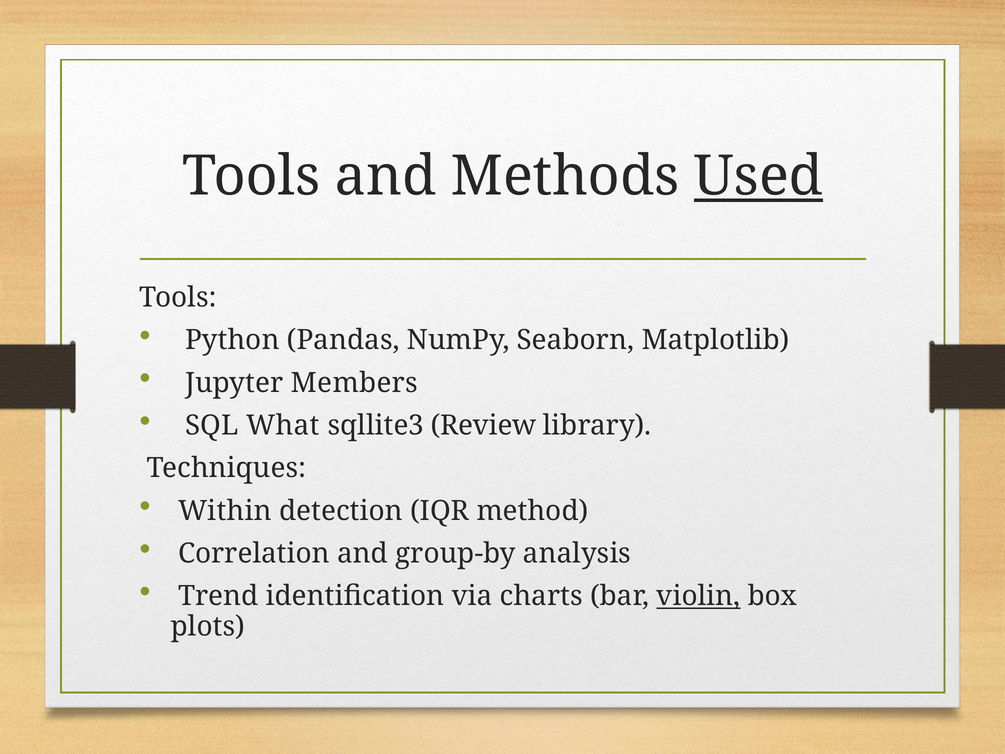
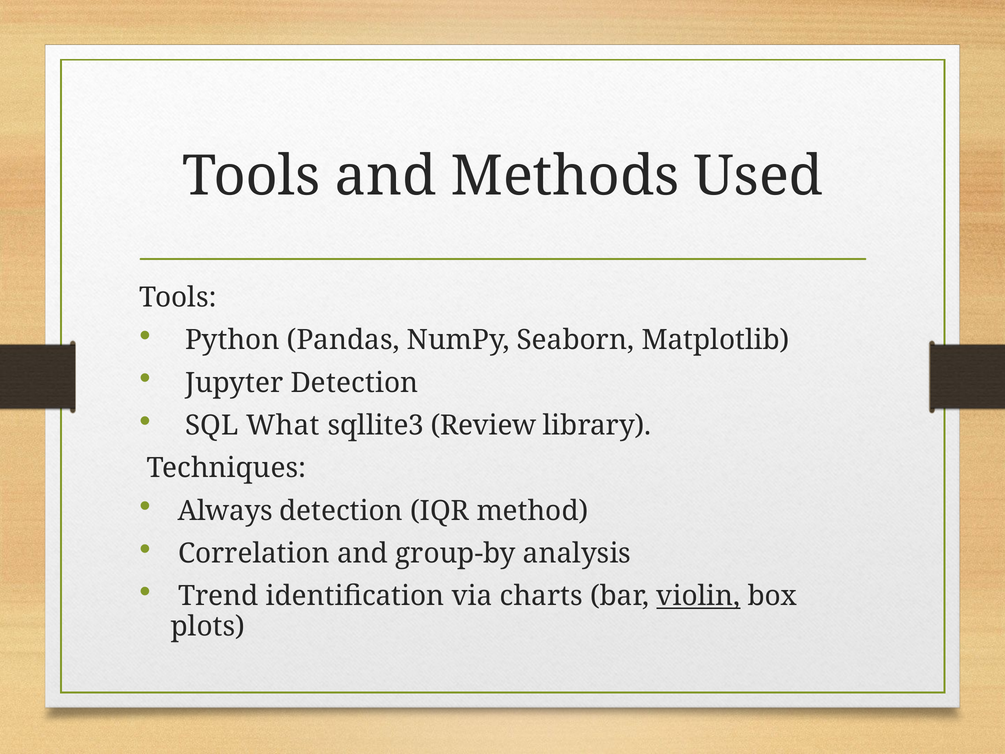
Used underline: present -> none (759, 176)
Jupyter Members: Members -> Detection (354, 383)
Within: Within -> Always (225, 511)
